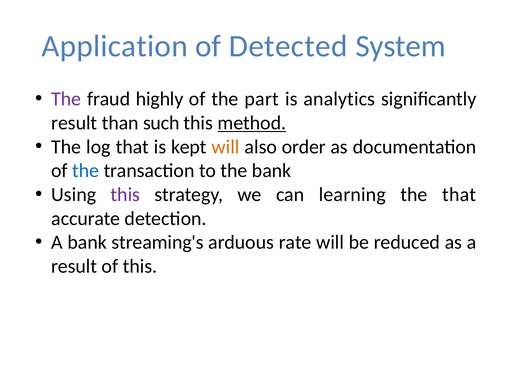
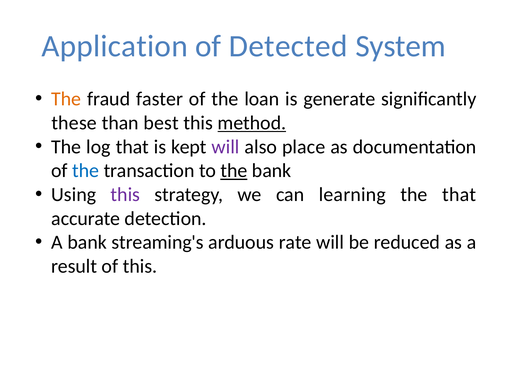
The colour: purple -> orange (66, 99)
highly: highly -> faster (160, 99)
part: part -> loan (262, 99)
analytics: analytics -> generate (339, 99)
result: result -> these (74, 123)
such: such -> best (161, 123)
will colour: orange -> purple (226, 147)
order: order -> place (304, 147)
the underline: none -> present (234, 171)
